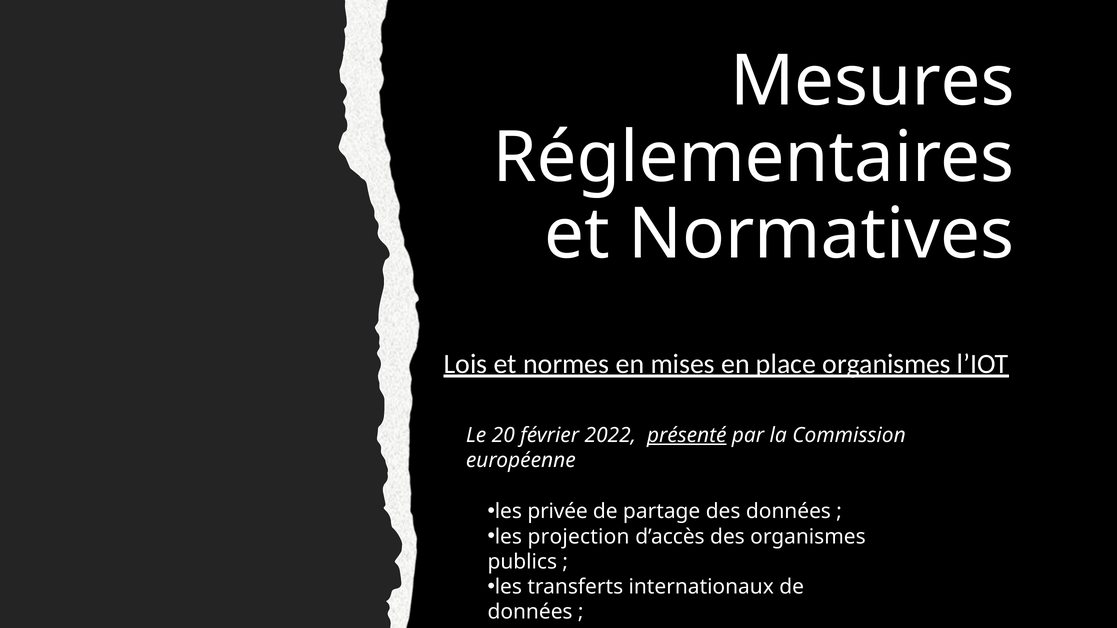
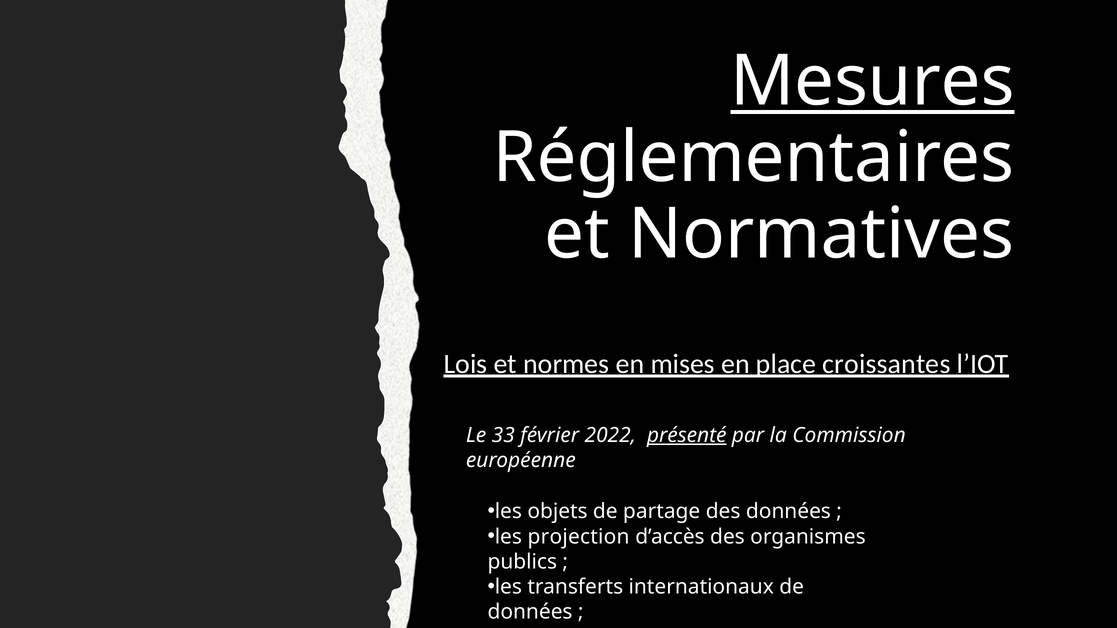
Mesures underline: none -> present (872, 81)
place organismes: organismes -> croissantes (886, 364)
20: 20 -> 33 (503, 435)
privée: privée -> objets (558, 512)
